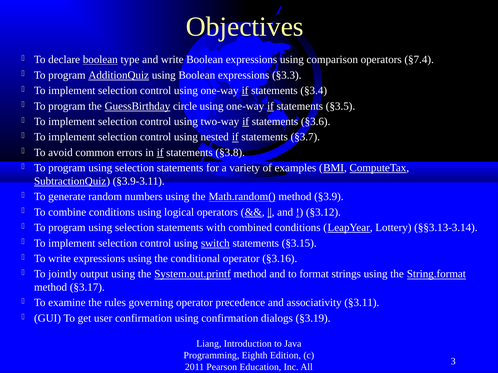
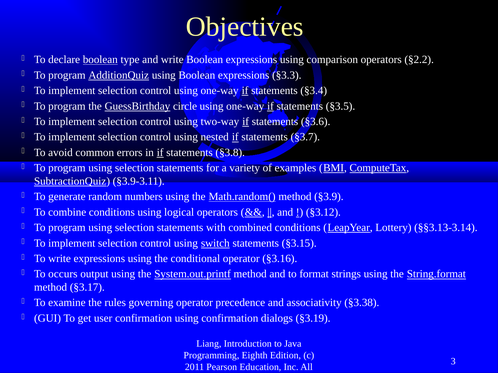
§7.4: §7.4 -> §2.2 (419, 60)
jointly: jointly -> occurs (63, 274)
§3.11: §3.11 -> §3.38 (362, 303)
